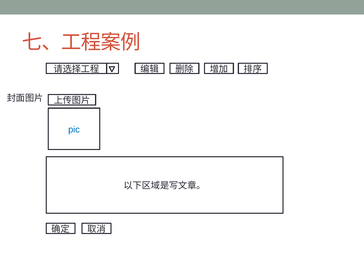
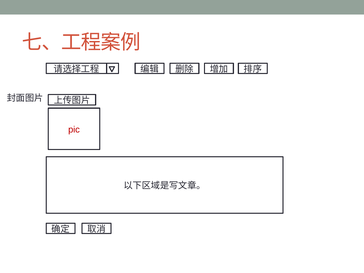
pic colour: blue -> red (74, 129)
